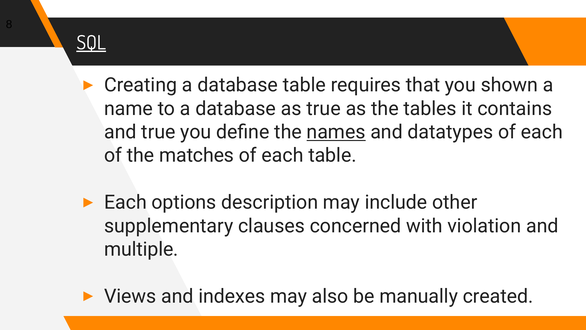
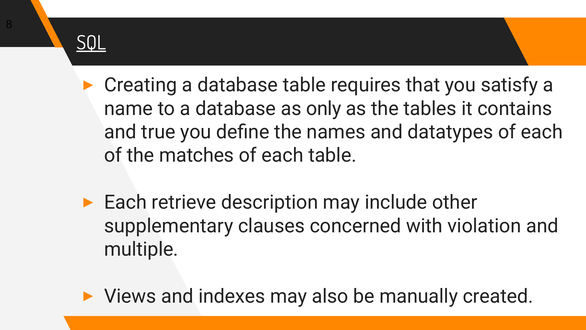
shown: shown -> satisfy (509, 85)
as true: true -> only (324, 108)
names underline: present -> none (336, 132)
options: options -> retrieve (184, 202)
